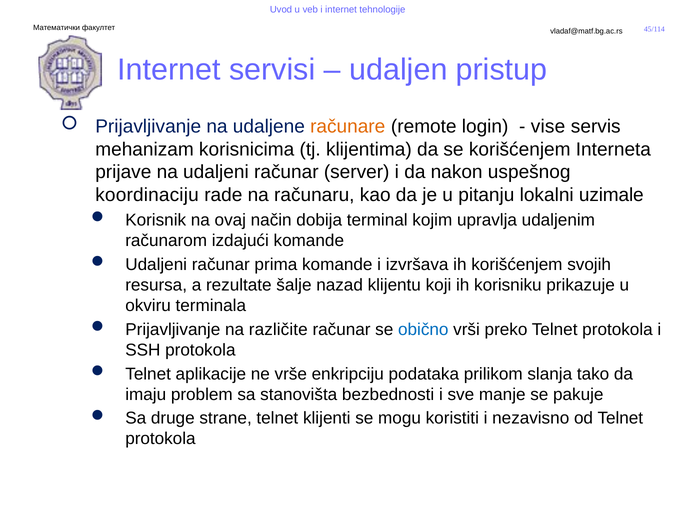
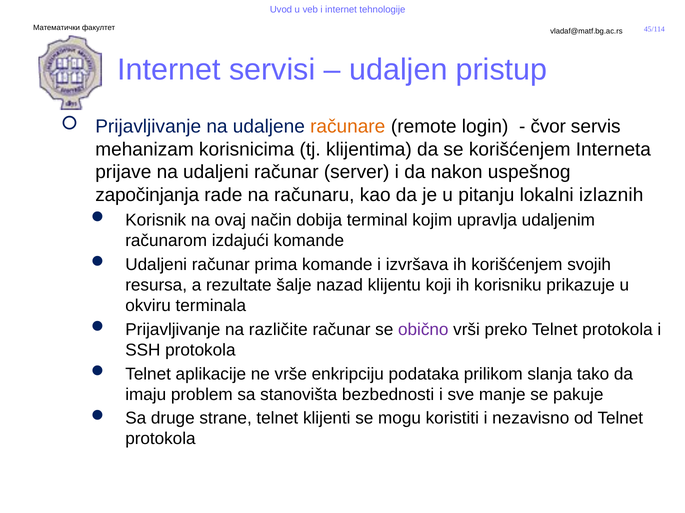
vise: vise -> čvor (548, 127)
koordinaciju: koordinaciju -> započinjanja (147, 195)
uzimale: uzimale -> izlaznih (611, 195)
obično colour: blue -> purple (423, 330)
